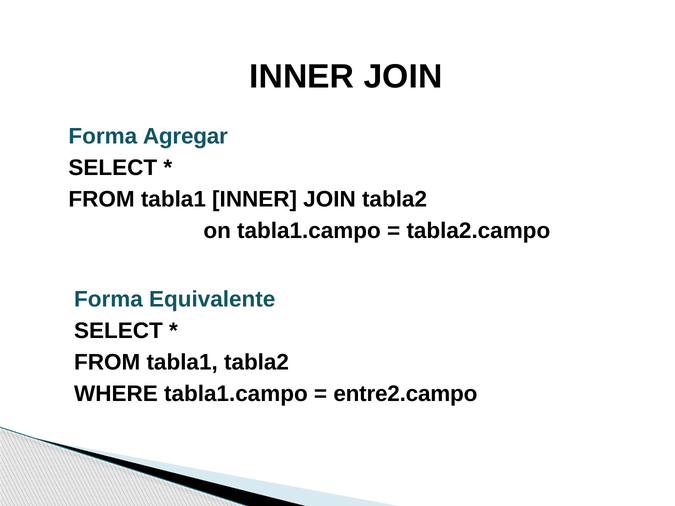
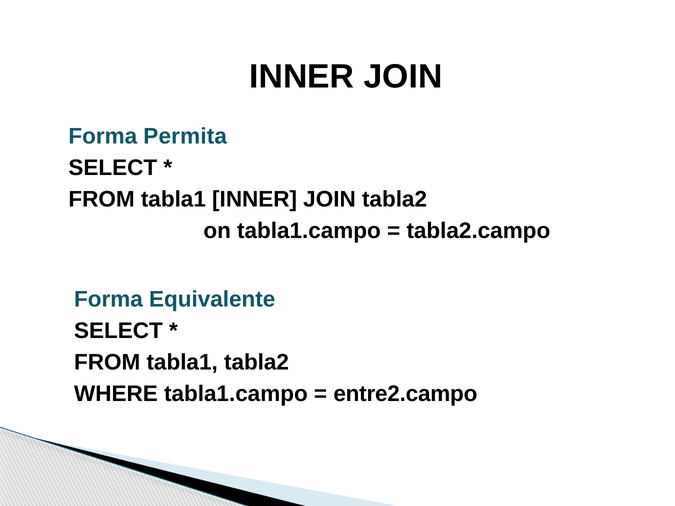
Agregar: Agregar -> Permita (185, 137)
